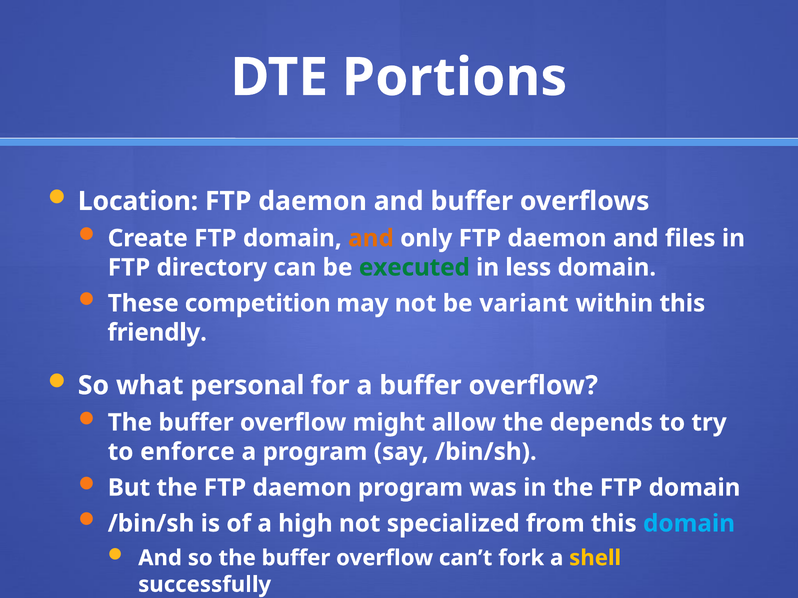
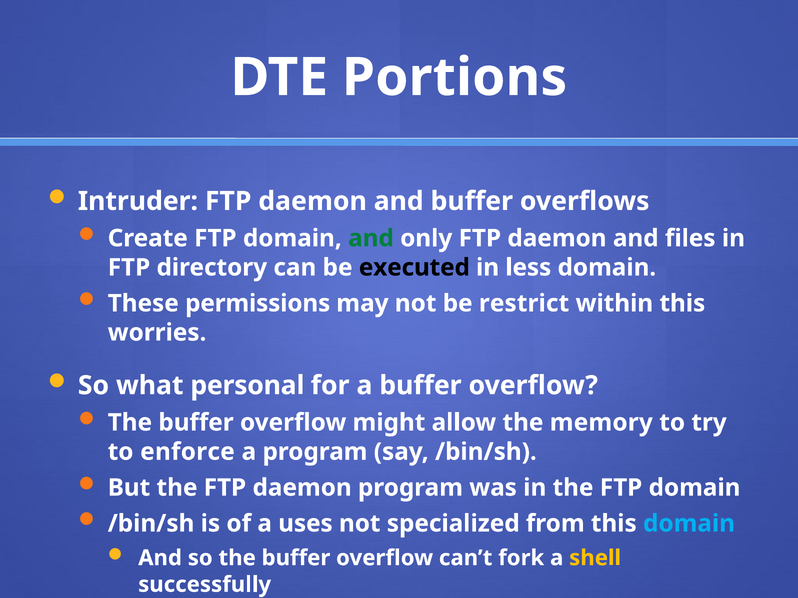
Location: Location -> Intruder (138, 201)
and colour: orange -> green (371, 238)
executed colour: green -> black (414, 268)
competition: competition -> permissions (258, 304)
variant: variant -> restrict (524, 304)
friendly: friendly -> worries (157, 333)
depends: depends -> memory (601, 423)
high: high -> uses (305, 524)
